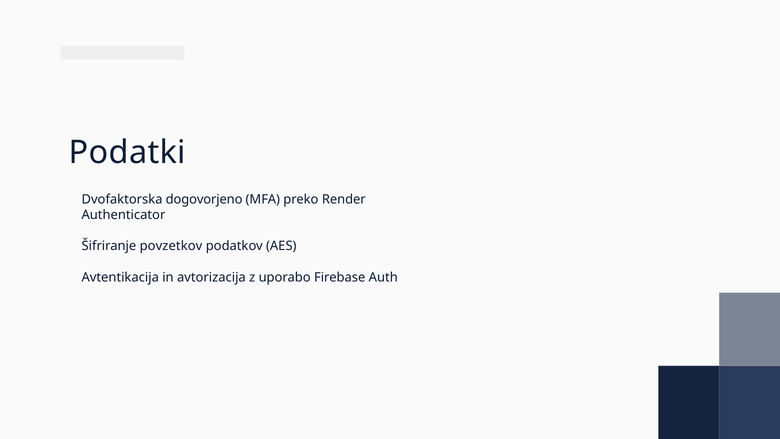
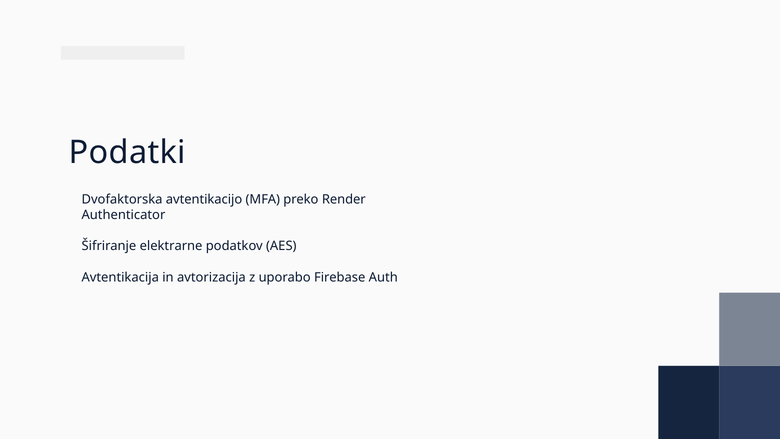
dogovorjeno: dogovorjeno -> avtentikacijo (204, 199)
povzetkov: povzetkov -> elektrarne (171, 246)
